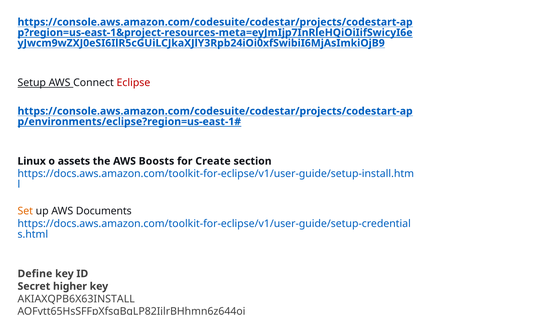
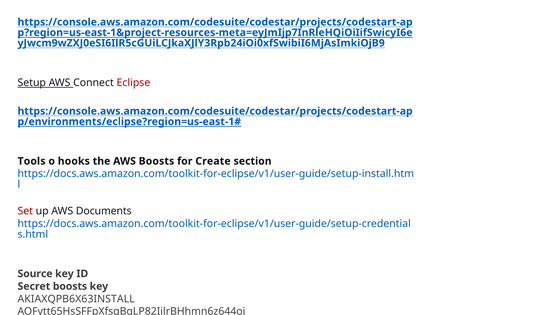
Linux: Linux -> Tools (32, 161)
assets: assets -> hooks (74, 161)
Set colour: orange -> red (25, 211)
Define: Define -> Source (35, 274)
Secret higher: higher -> boosts (70, 286)
